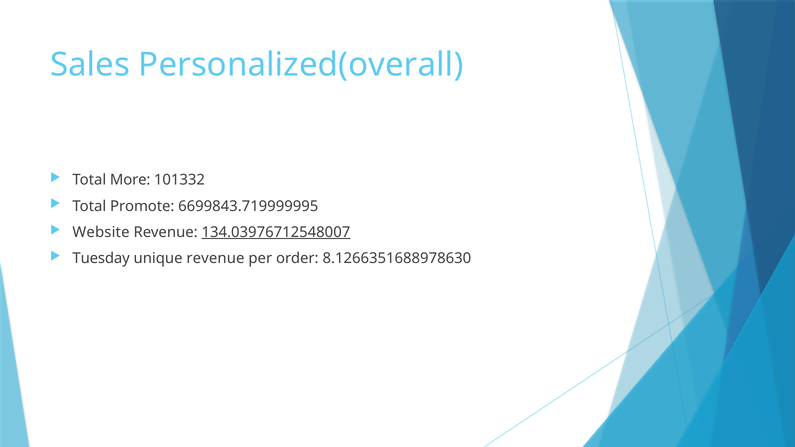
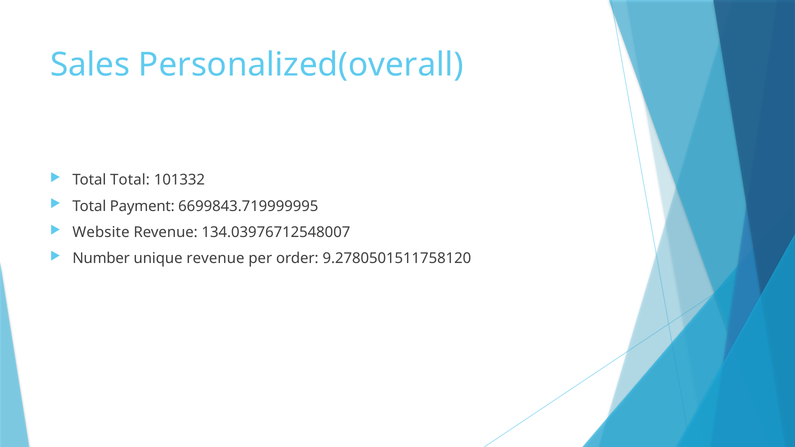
Total More: More -> Total (130, 180)
Promote: Promote -> Payment (142, 206)
134.03976712548007 underline: present -> none (276, 232)
Tuesday: Tuesday -> Number (101, 259)
8.1266351688978630: 8.1266351688978630 -> 9.2780501511758120 (397, 259)
